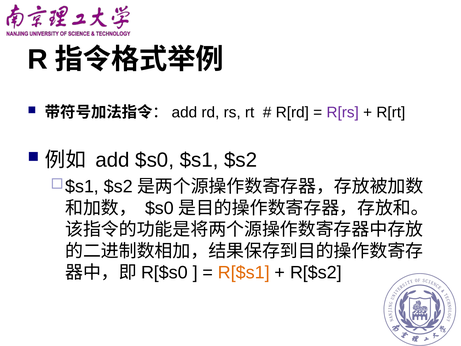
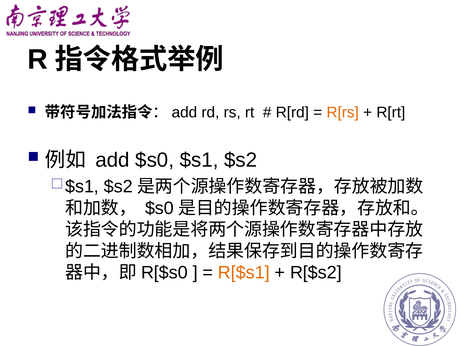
R[rs colour: purple -> orange (343, 112)
